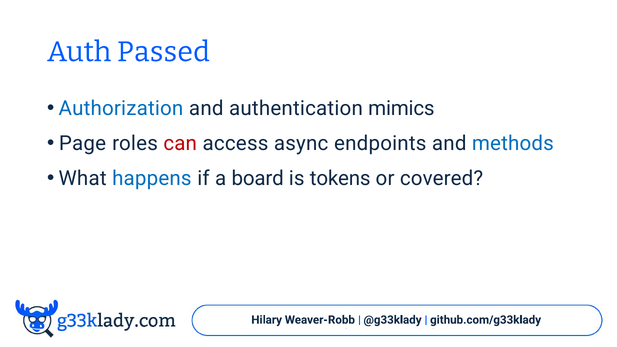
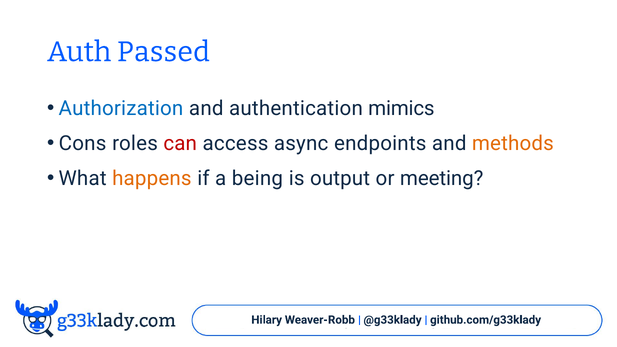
Page: Page -> Cons (83, 143)
methods colour: blue -> orange (513, 143)
happens colour: blue -> orange (152, 178)
board: board -> being (257, 178)
tokens: tokens -> output (340, 178)
covered: covered -> meeting (442, 178)
